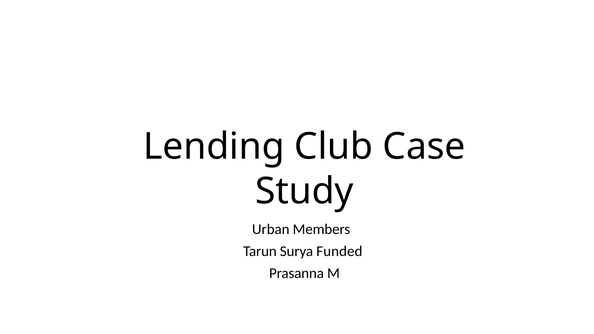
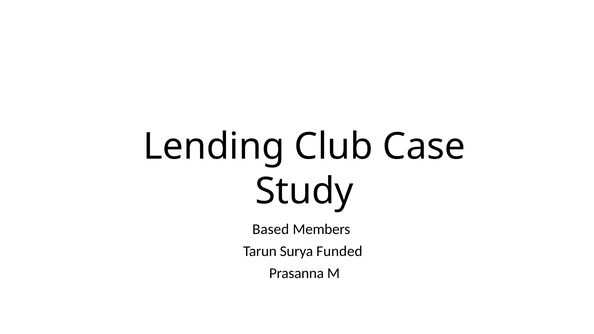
Urban: Urban -> Based (271, 229)
